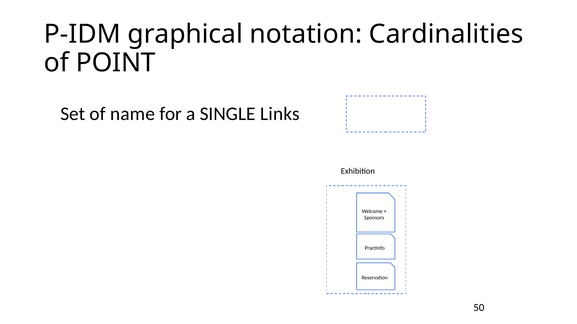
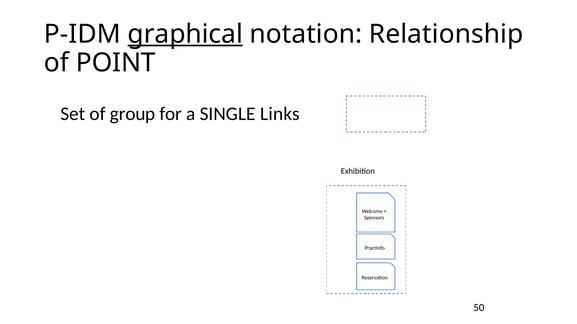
graphical underline: none -> present (185, 34)
Cardinalities: Cardinalities -> Relationship (446, 34)
name: name -> group (133, 114)
